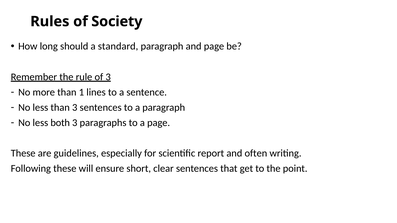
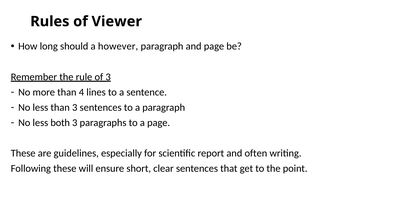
Society: Society -> Viewer (117, 21)
standard: standard -> however (118, 46)
1: 1 -> 4 (81, 92)
